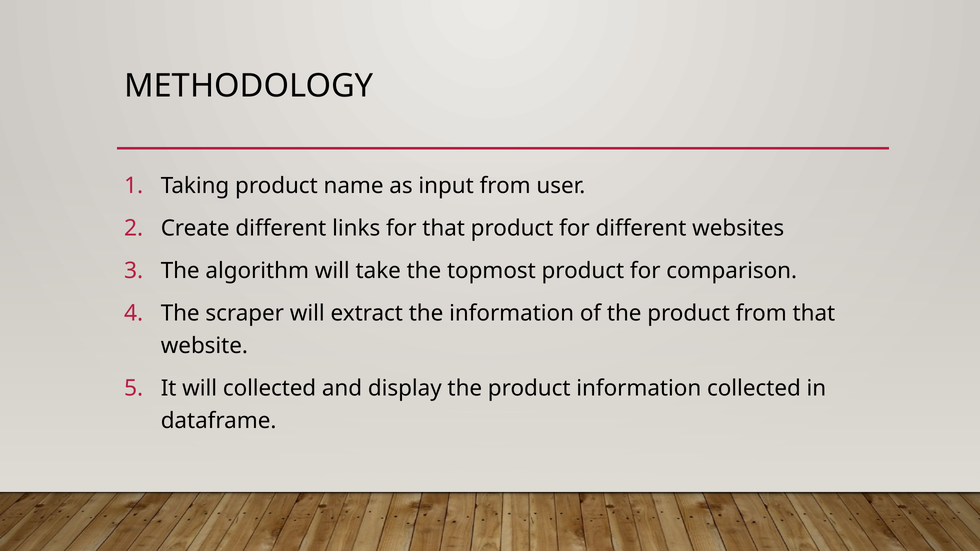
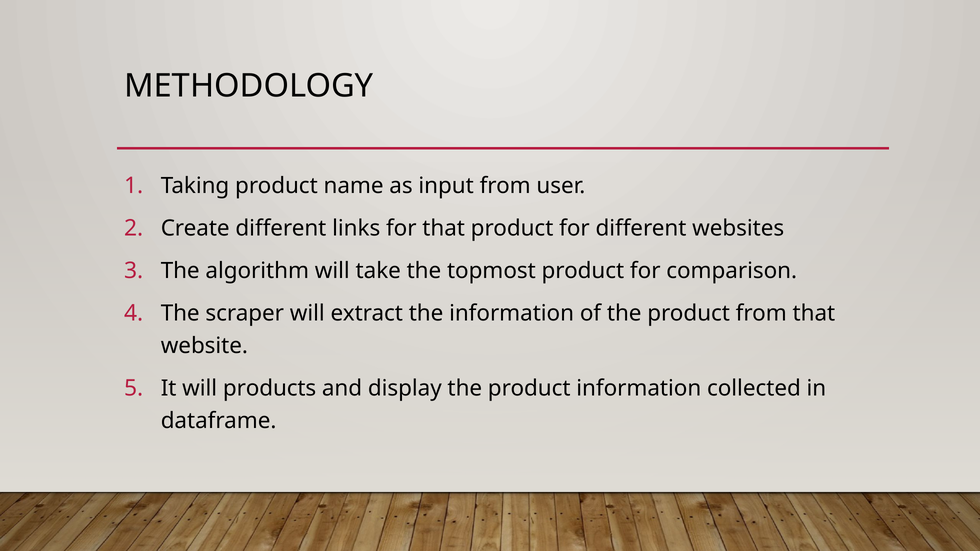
will collected: collected -> products (270, 389)
